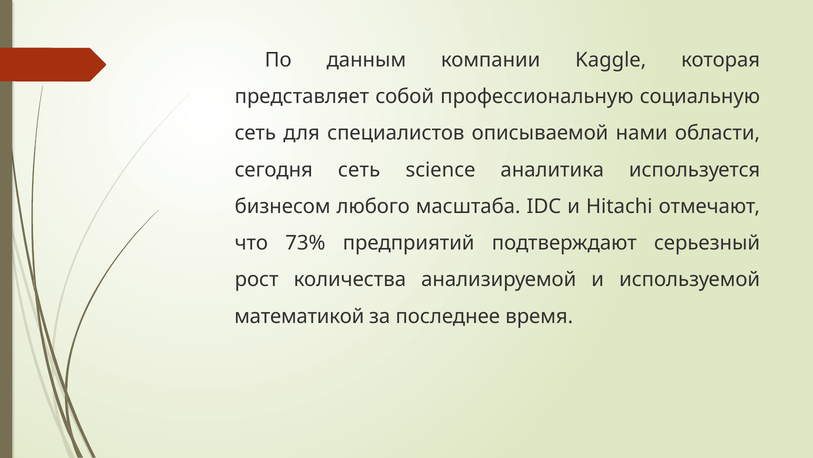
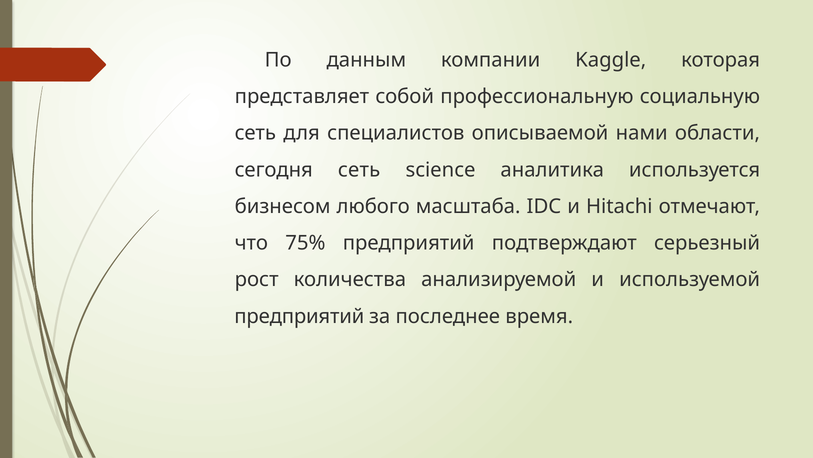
73%: 73% -> 75% (305, 243)
математикой: математикой -> предприятий (299, 316)
